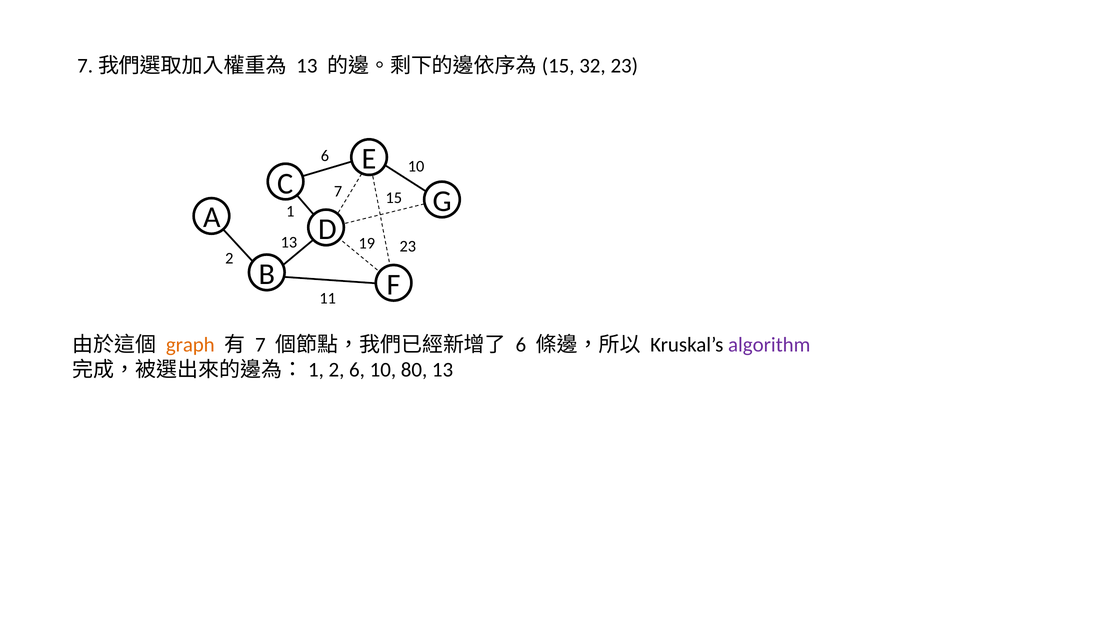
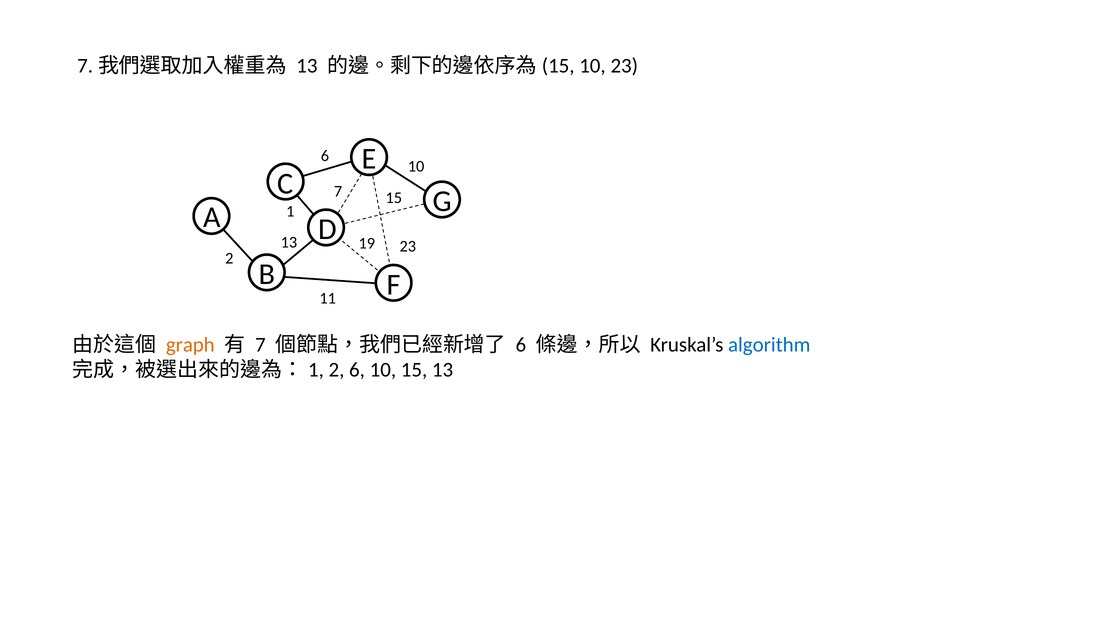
32: 32 -> 10 (592, 66)
algorithm colour: purple -> blue (769, 345)
10 80: 80 -> 15 (414, 370)
